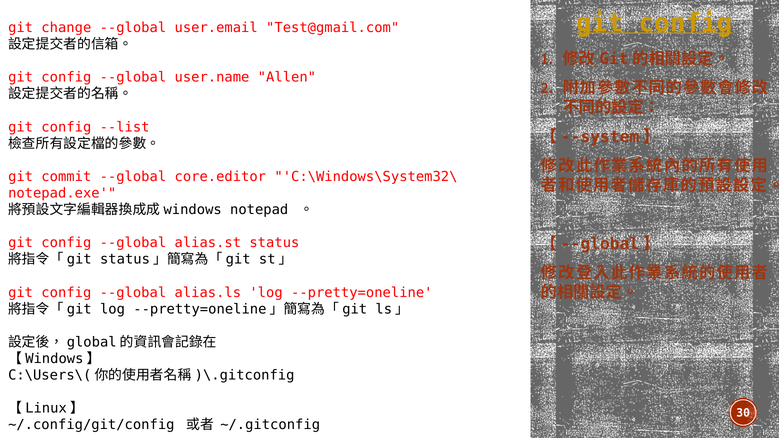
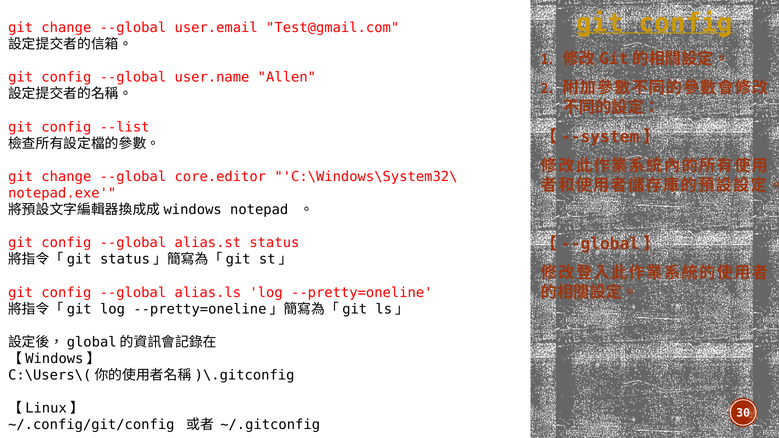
commit: commit -> change (66, 177)
